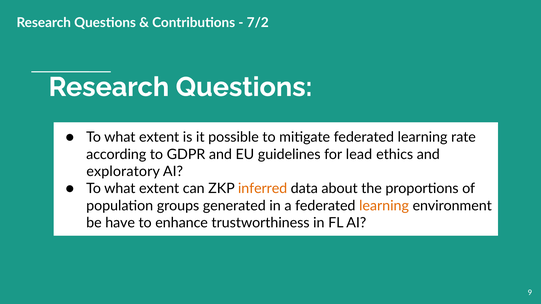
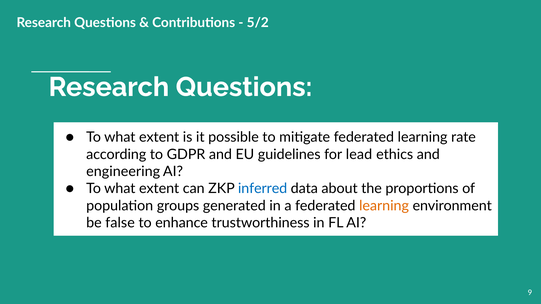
7/2: 7/2 -> 5/2 (258, 23)
exploratory: exploratory -> engineering (123, 172)
inferred colour: orange -> blue (263, 189)
have: have -> false (120, 223)
